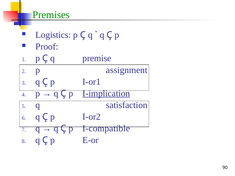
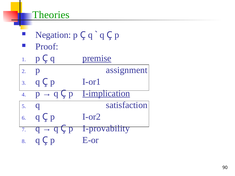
Premises: Premises -> Theories (51, 15)
Logistics: Logistics -> Negation (53, 35)
premise underline: none -> present (97, 58)
I-compatible: I-compatible -> I-provability (106, 129)
